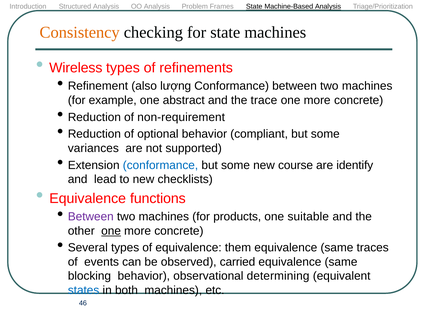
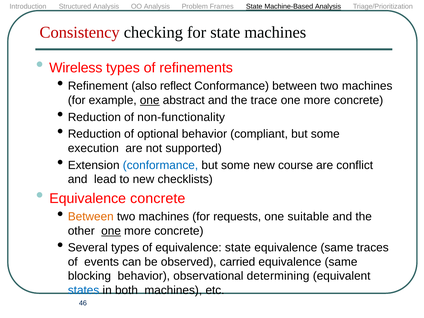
Consistency colour: orange -> red (80, 32)
lượng: lượng -> reflect (176, 86)
one underline: none -> present (150, 100)
non-requirement: non-requirement -> non-functionality (181, 117)
variances: variances -> execution (93, 148)
identify: identify -> conflict (355, 165)
Equivalence functions: functions -> concrete (158, 198)
Between colour: purple -> orange (91, 217)
products: products -> requests (237, 217)
equivalence them: them -> state (238, 248)
